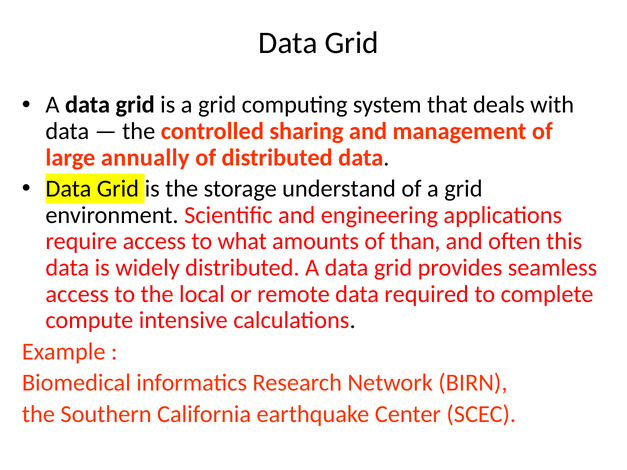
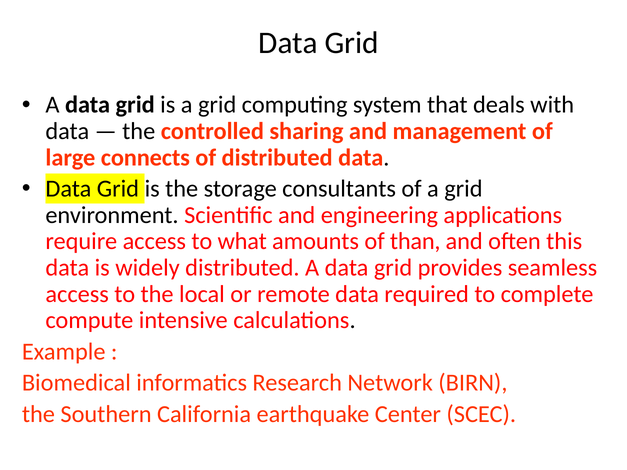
annually: annually -> connects (145, 158)
understand: understand -> consultants (339, 189)
